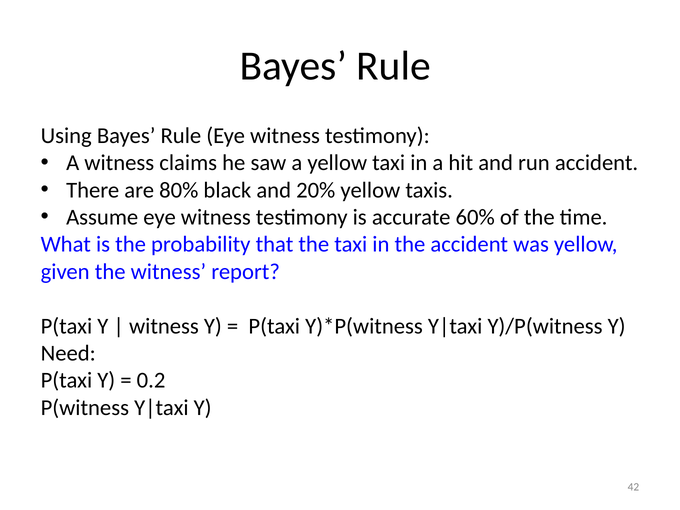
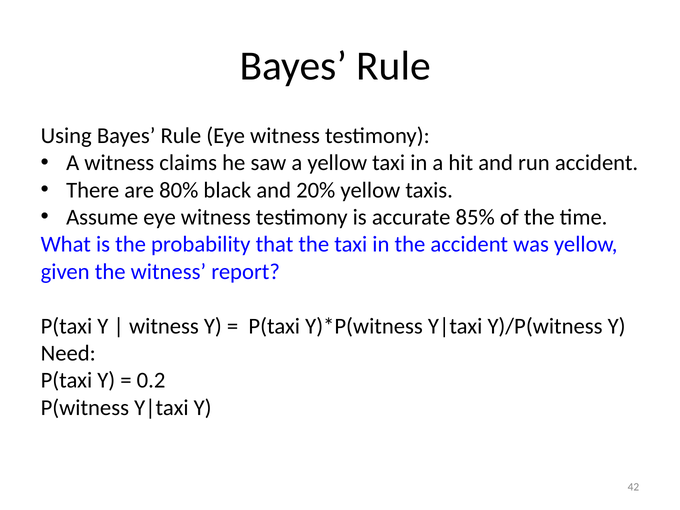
60%: 60% -> 85% (475, 217)
